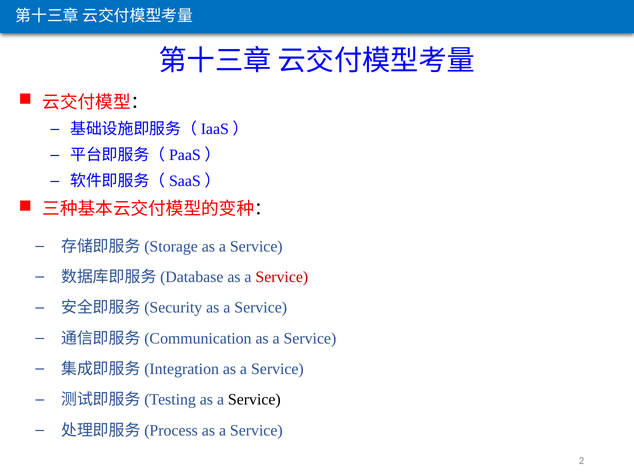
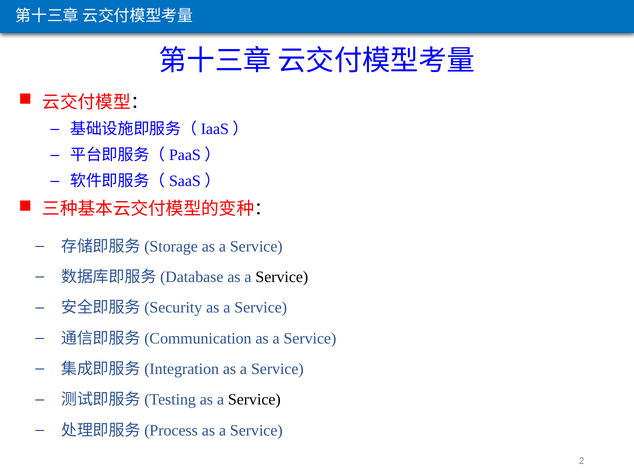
Service colour: red -> black (282, 277)
